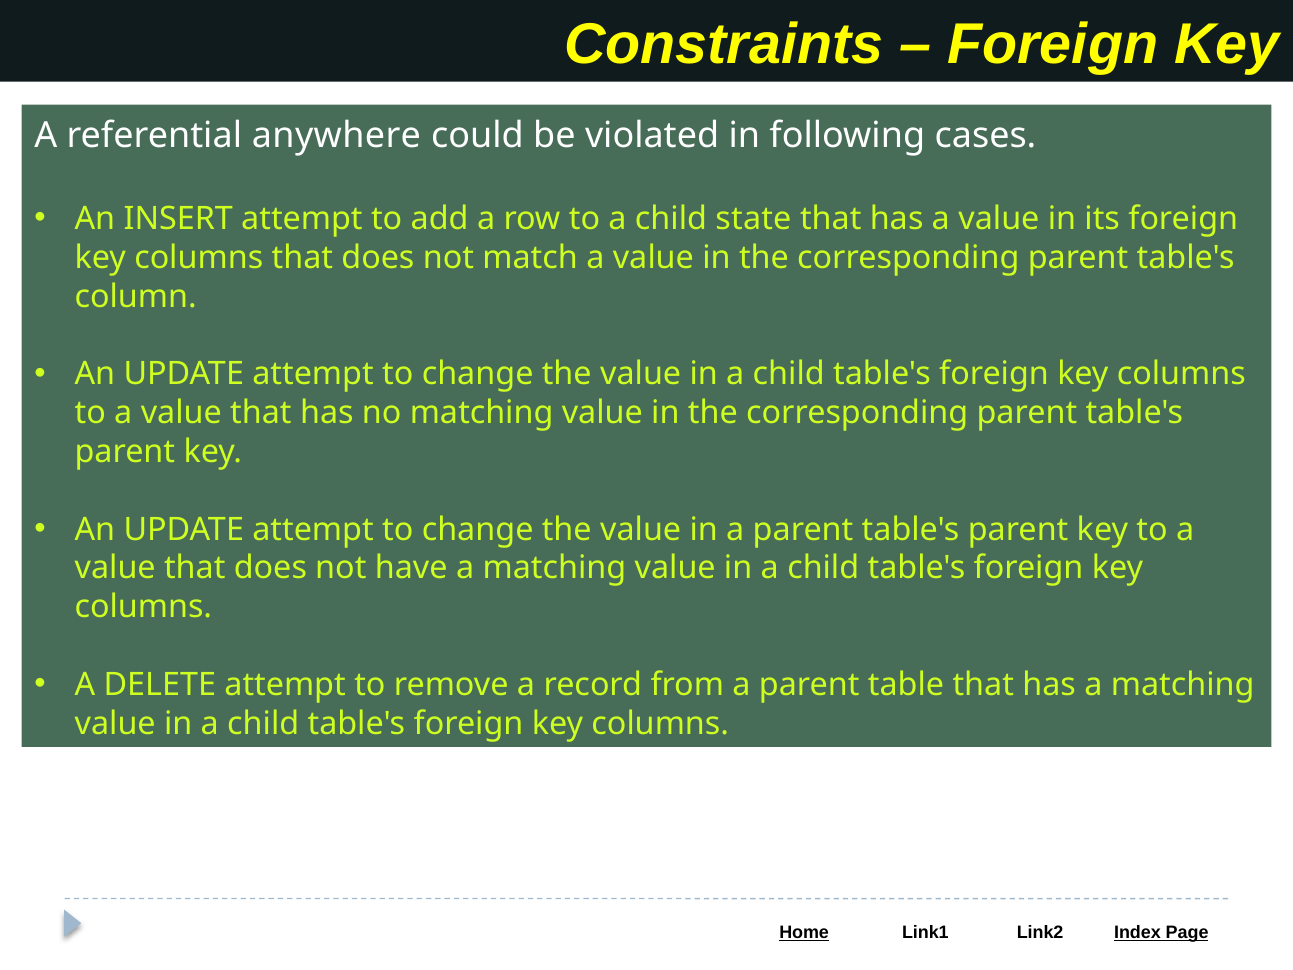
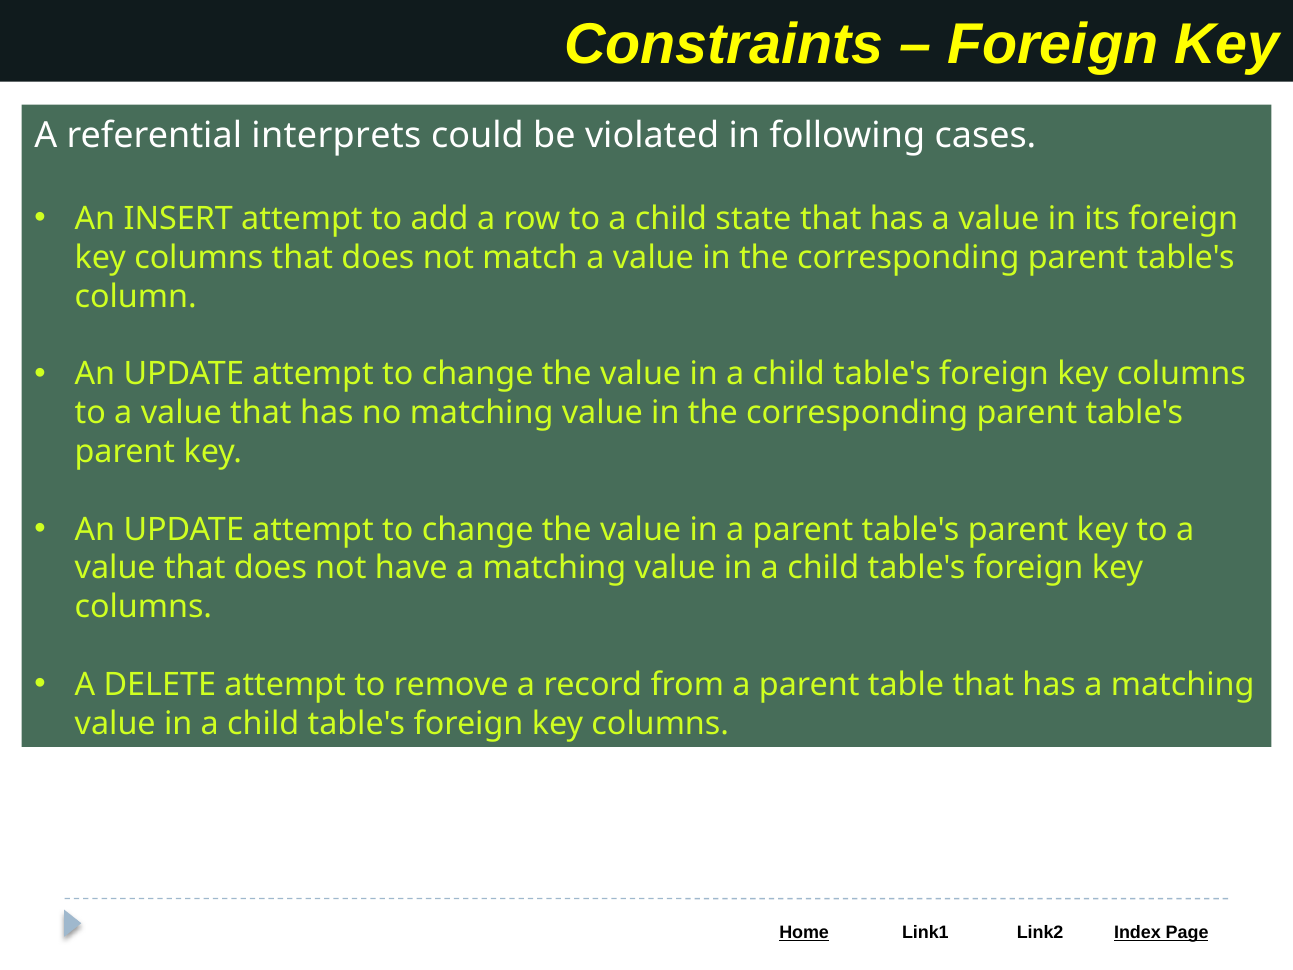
anywhere: anywhere -> interprets (336, 135)
